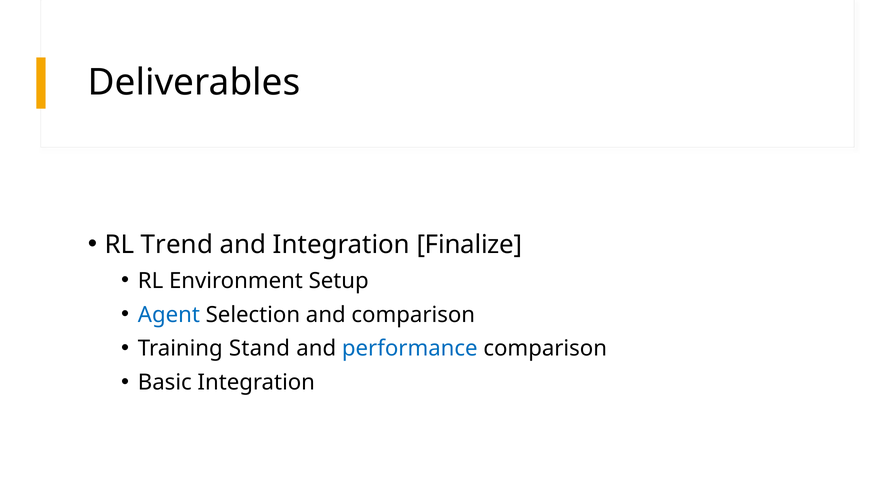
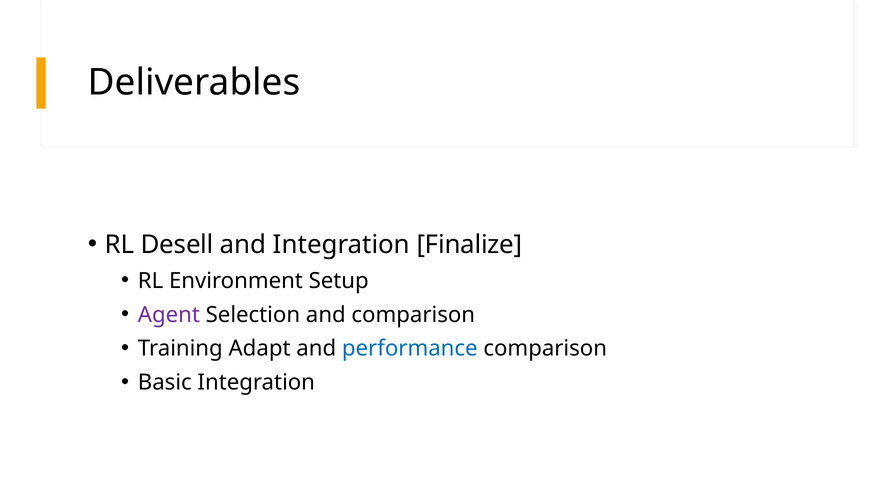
Trend: Trend -> Desell (177, 245)
Agent colour: blue -> purple (169, 314)
Stand: Stand -> Adapt (260, 348)
